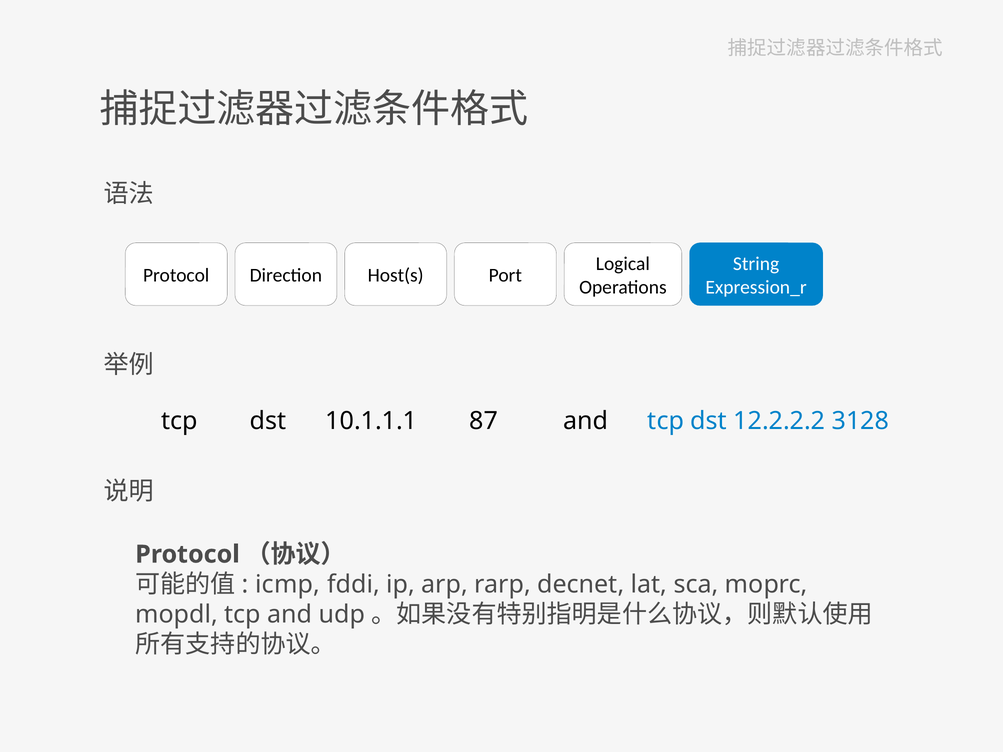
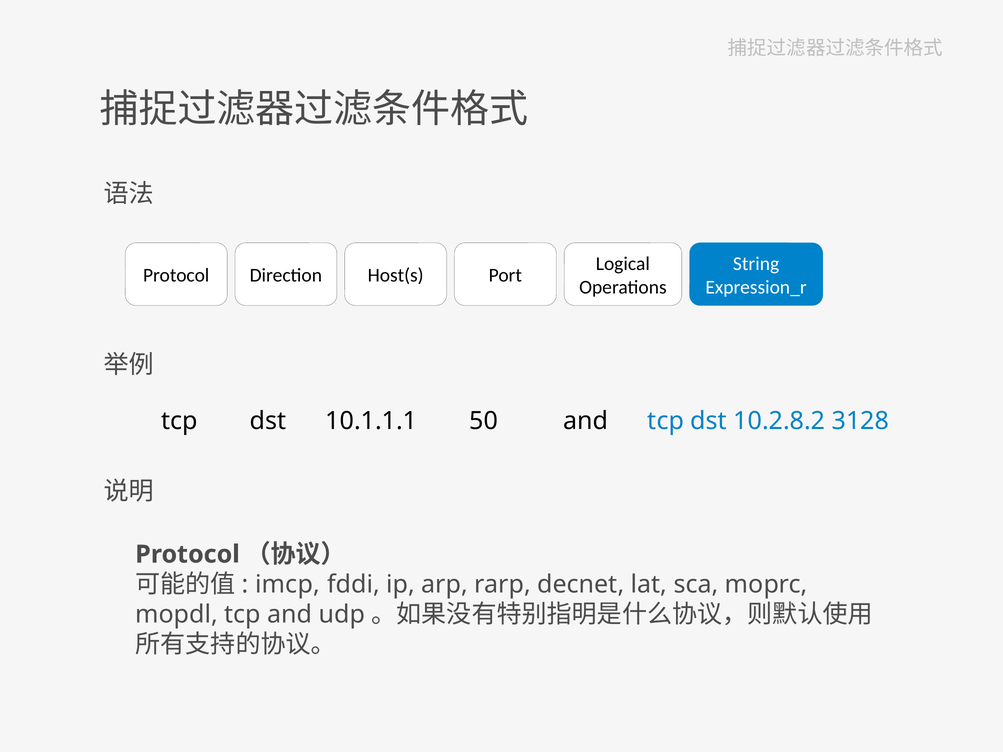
87: 87 -> 50 (484, 421)
12.2.2.2: 12.2.2.2 -> 10.2.8.2 (779, 421)
icmp: icmp -> imcp (288, 585)
